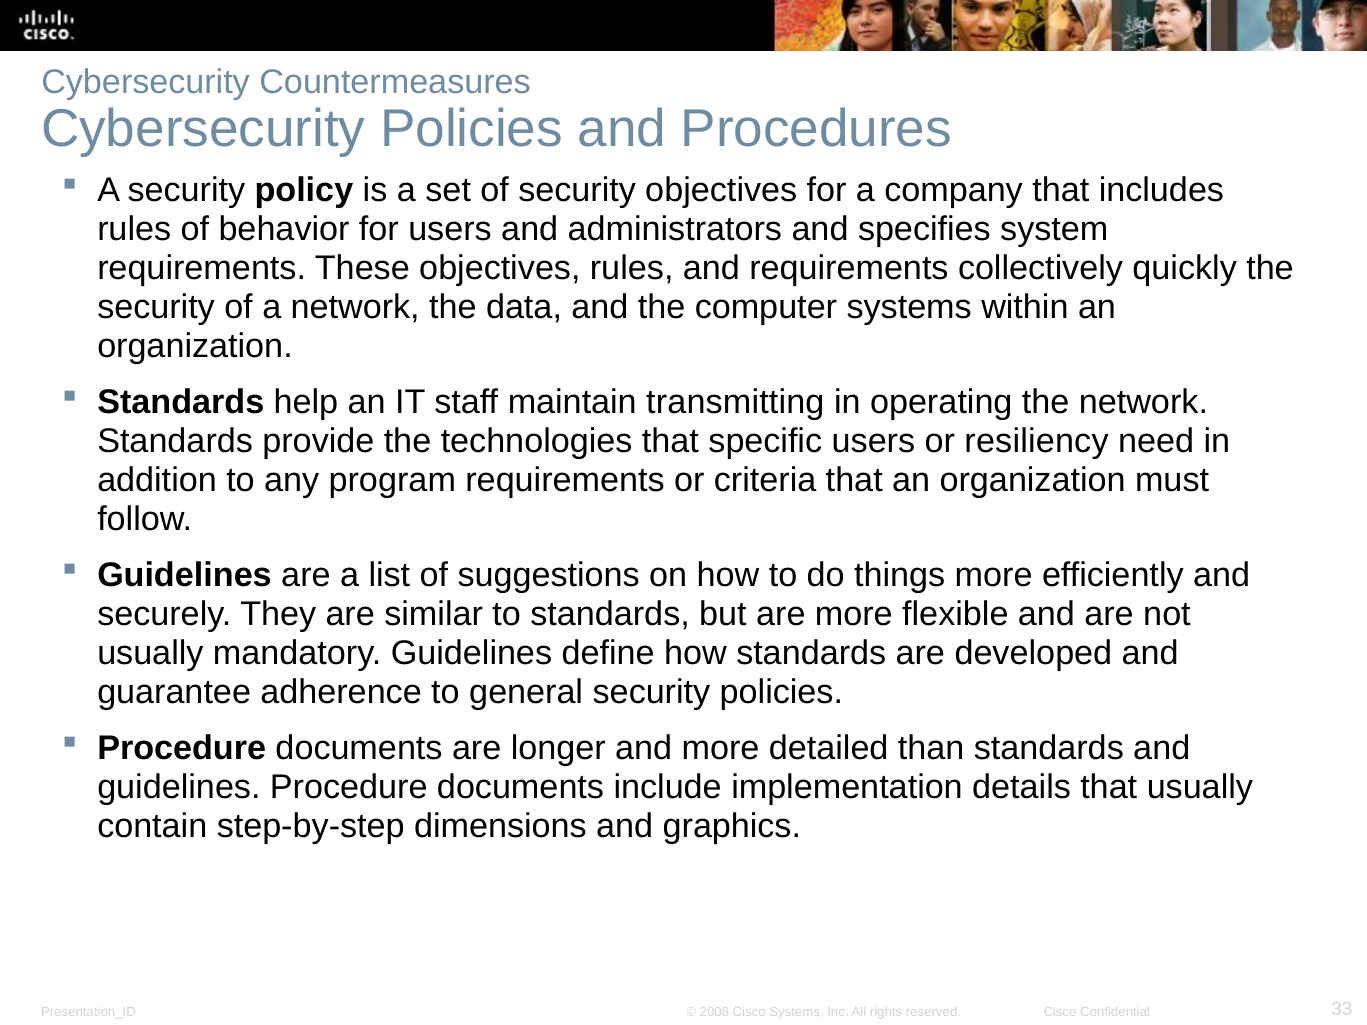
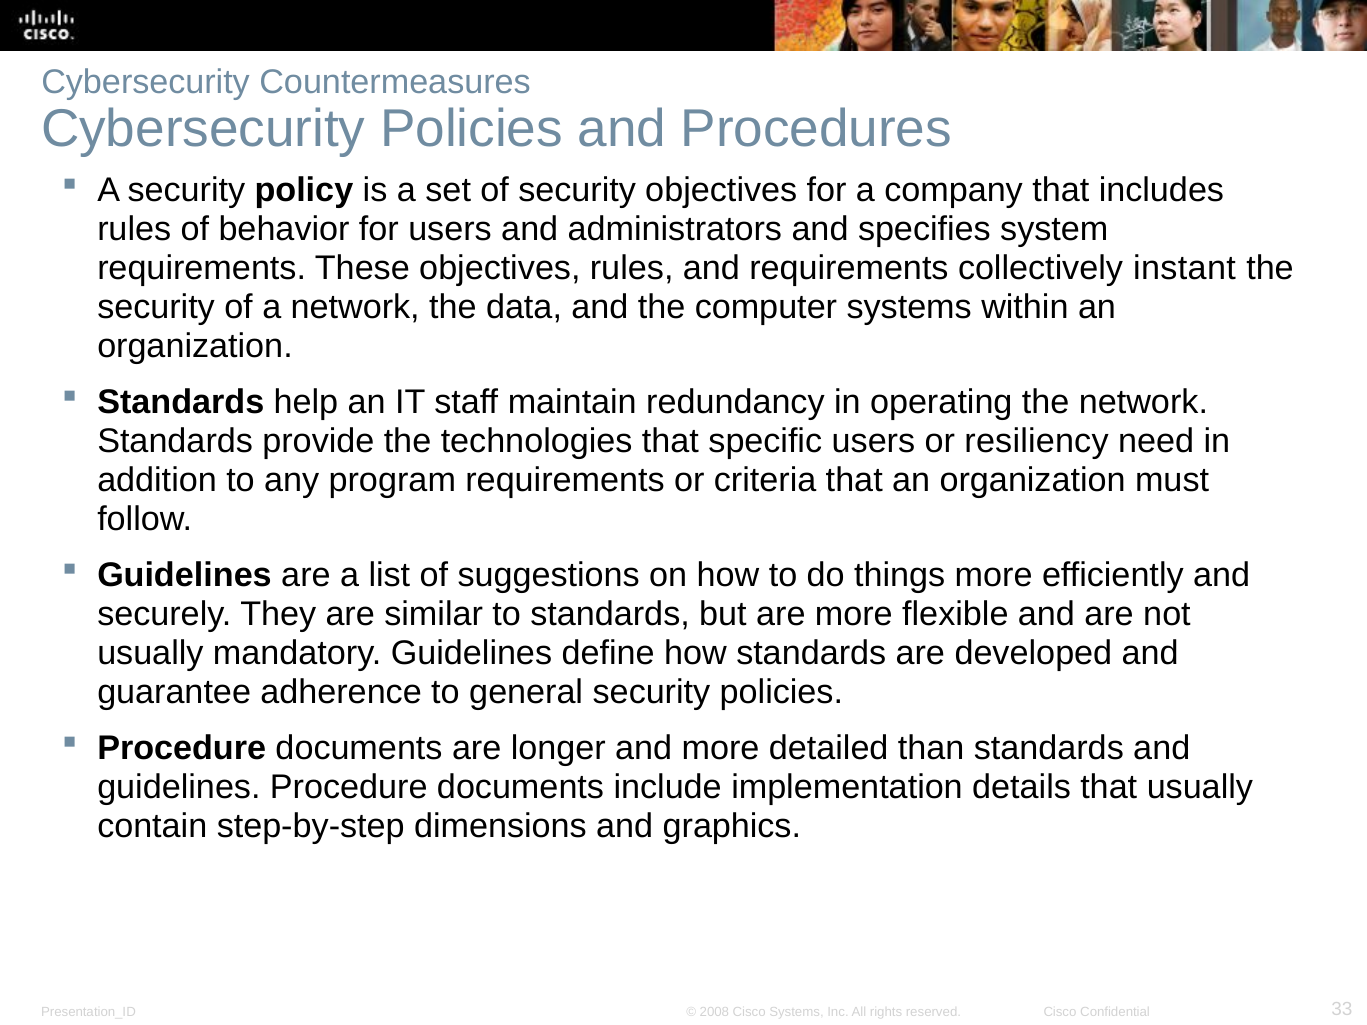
quickly: quickly -> instant (1185, 268)
transmitting: transmitting -> redundancy (735, 402)
